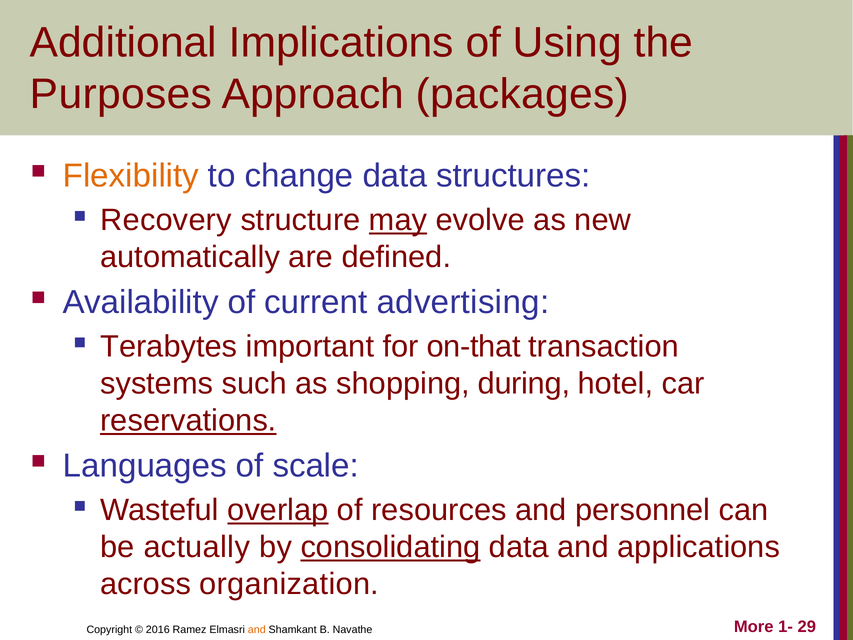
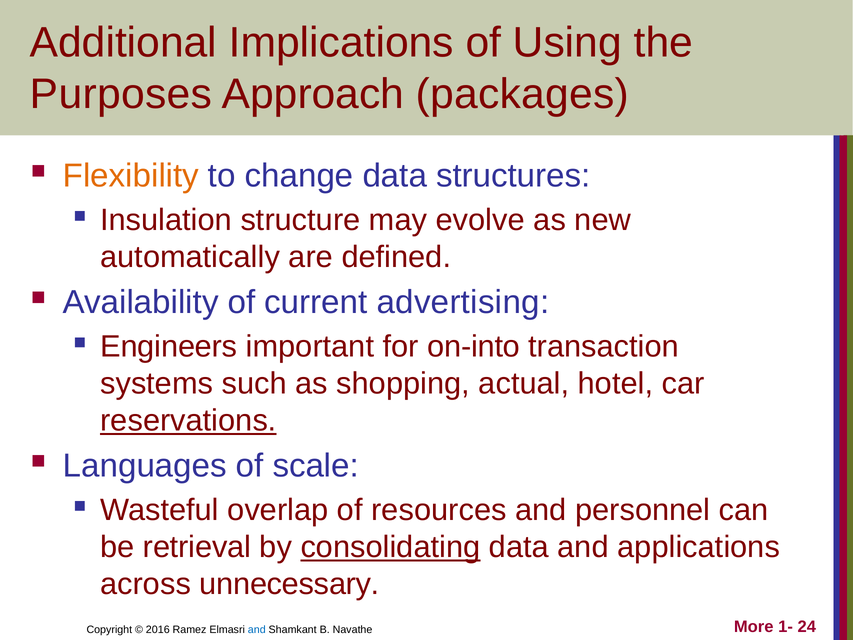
Recovery: Recovery -> Insulation (166, 220)
may underline: present -> none (398, 220)
Terabytes: Terabytes -> Engineers (169, 347)
on-that: on-that -> on-into (474, 347)
during: during -> actual (524, 384)
overlap underline: present -> none (278, 510)
actually: actually -> retrieval (197, 547)
organization: organization -> unnecessary (290, 584)
and colour: orange -> blue (257, 630)
29: 29 -> 24 (807, 627)
